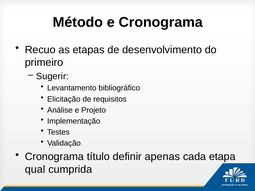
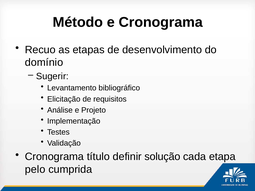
primeiro: primeiro -> domínio (44, 63)
apenas: apenas -> solução (162, 157)
qual: qual -> pelo (35, 170)
